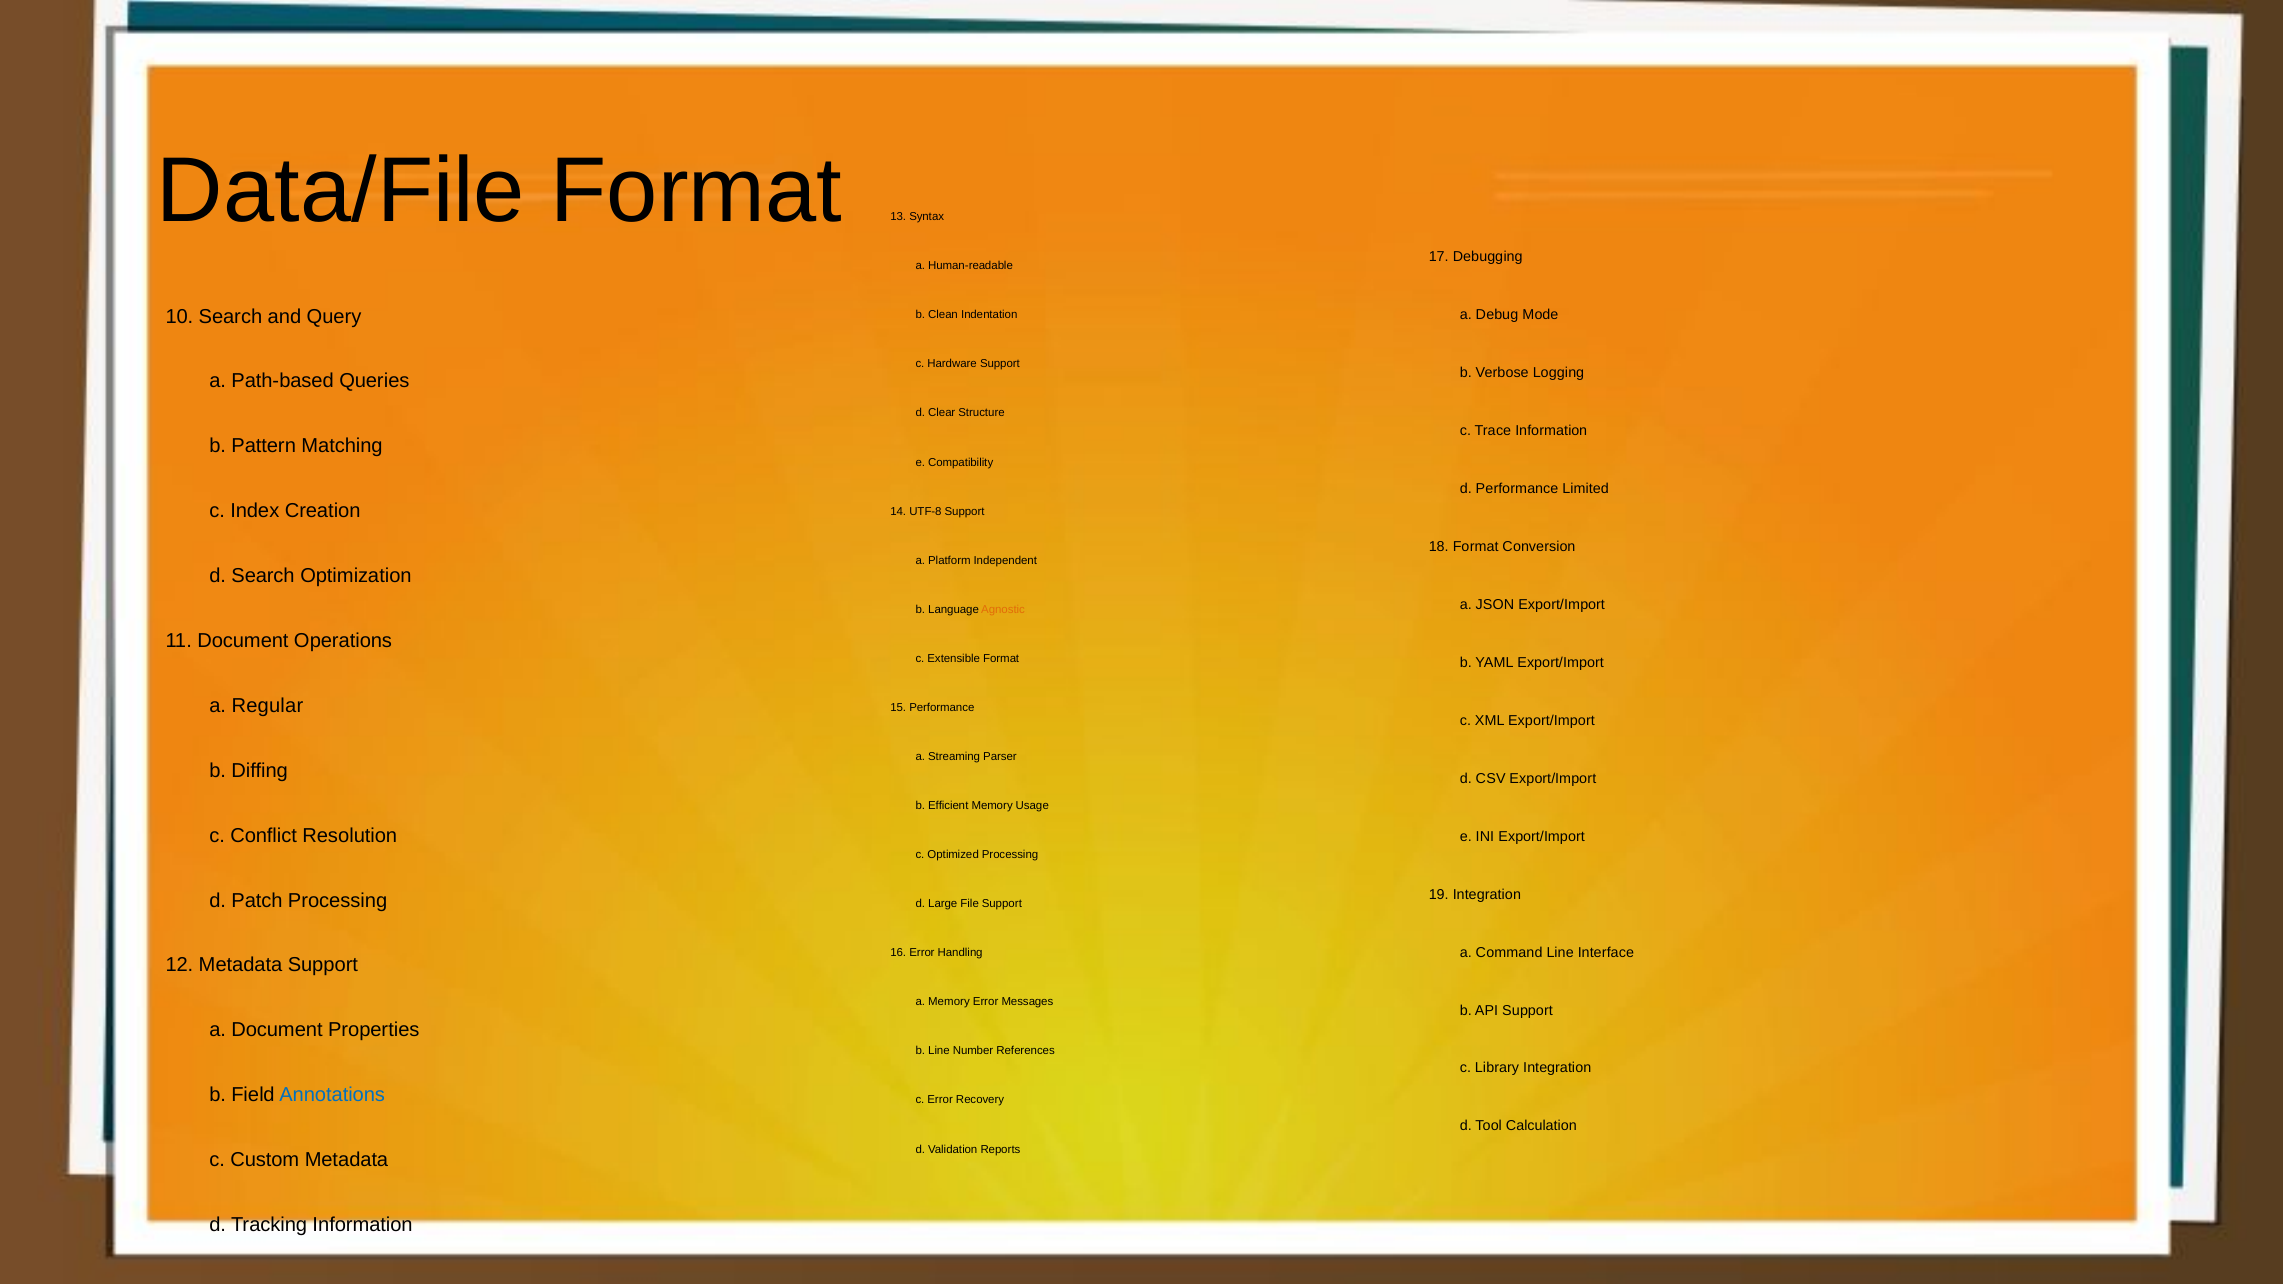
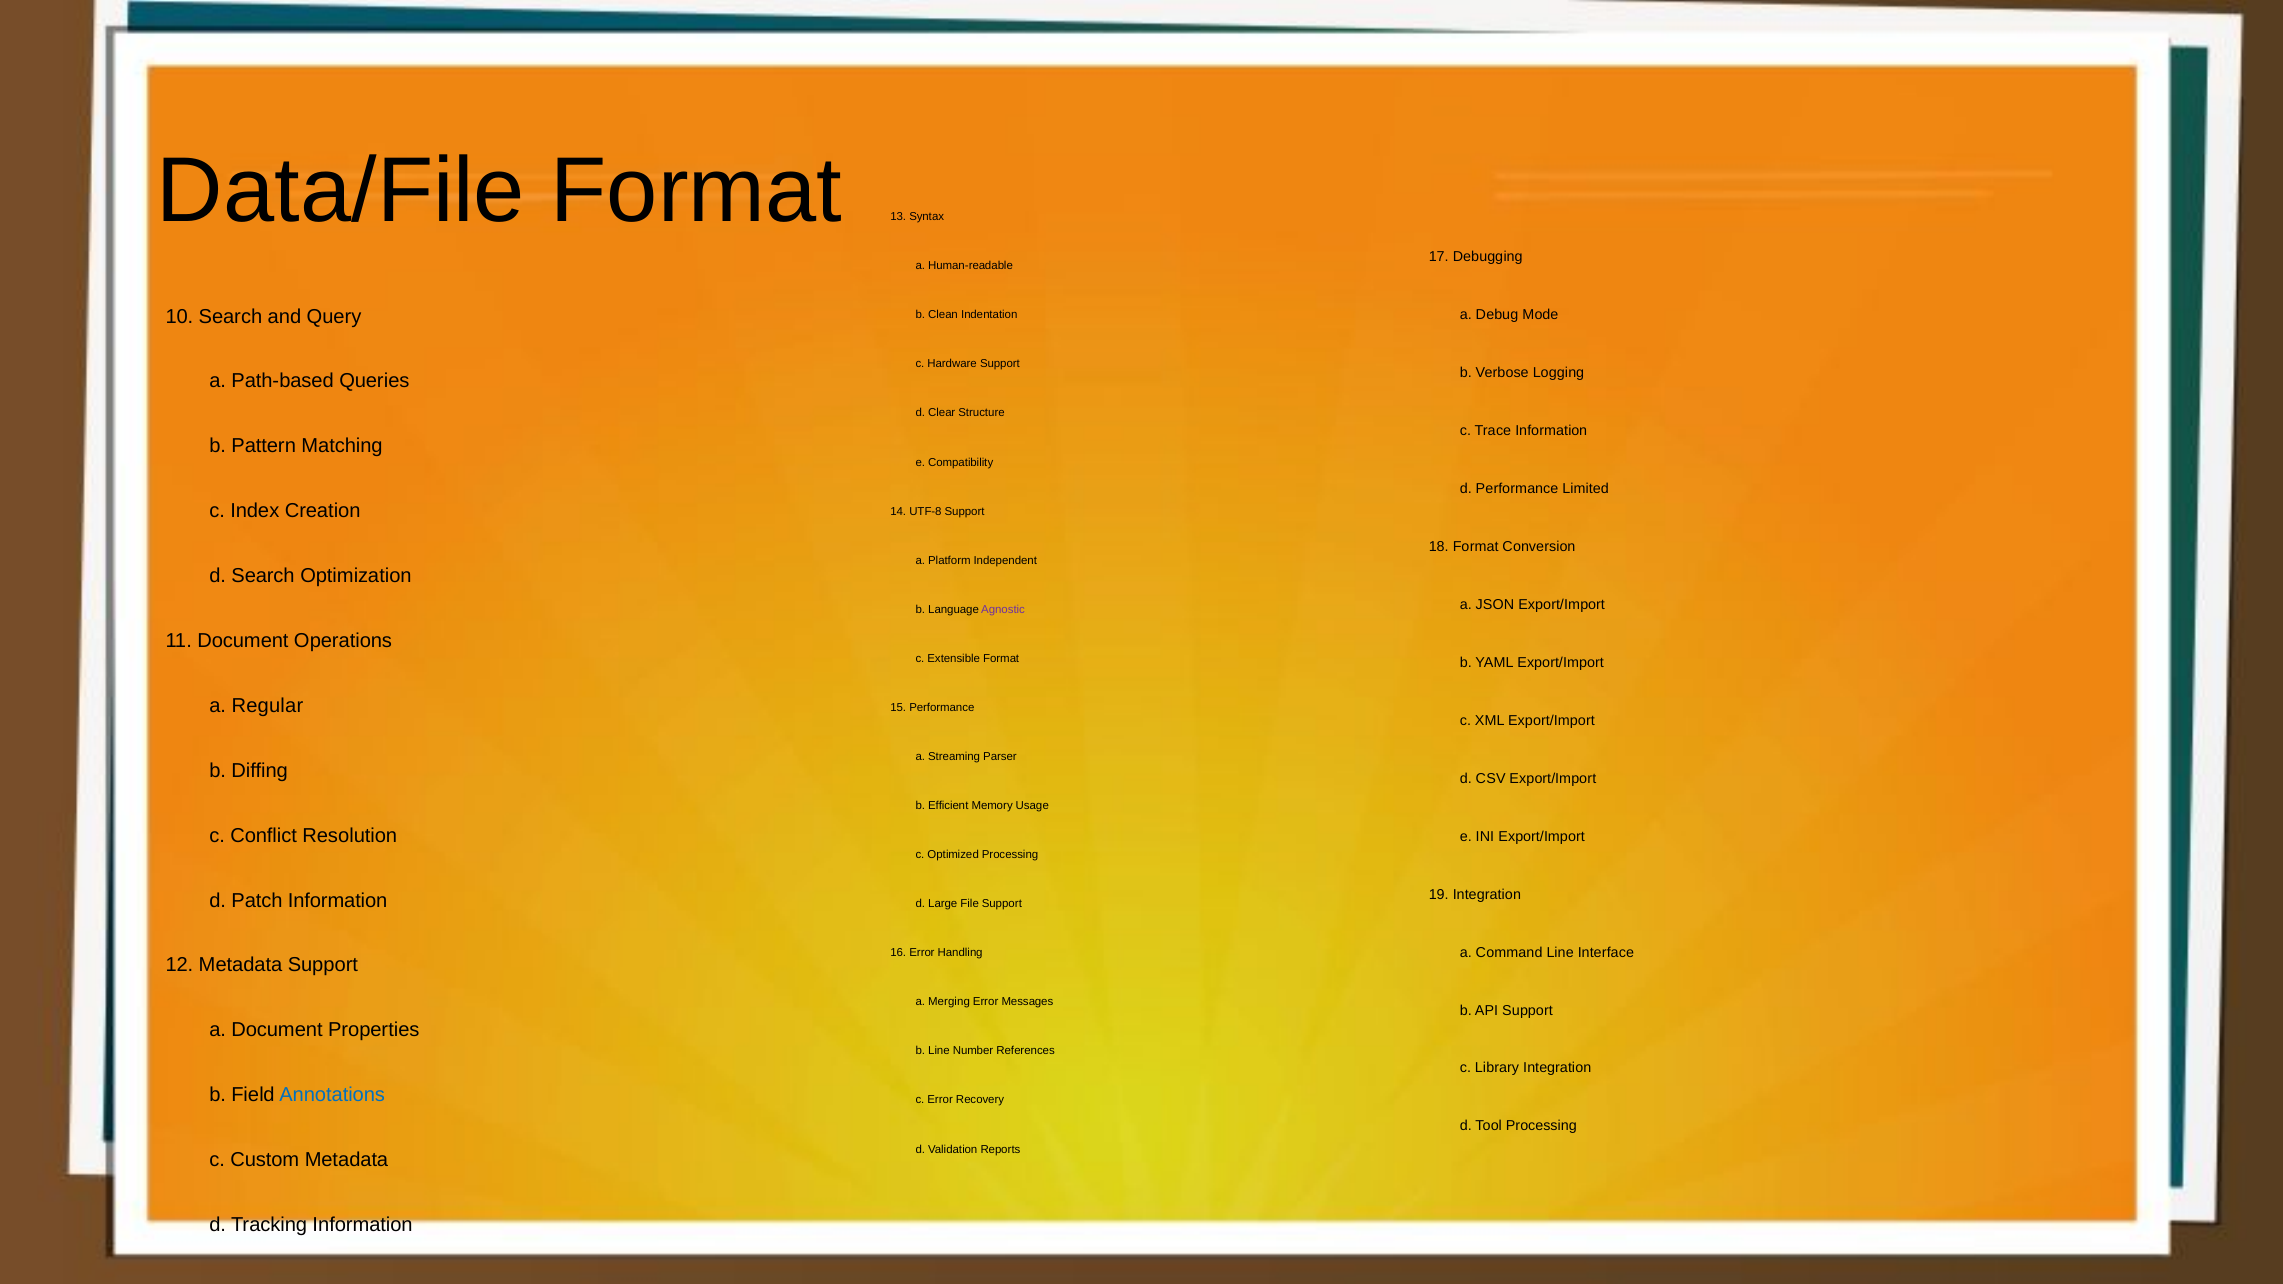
Agnostic colour: orange -> purple (1003, 610)
Patch Processing: Processing -> Information (338, 901)
a Memory: Memory -> Merging (949, 1002)
Tool Calculation: Calculation -> Processing (1541, 1126)
